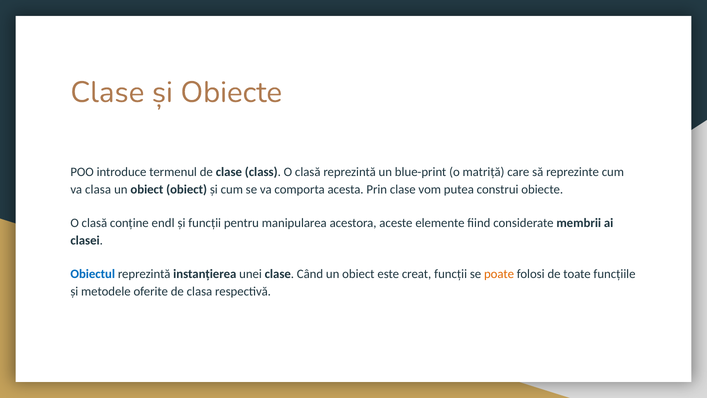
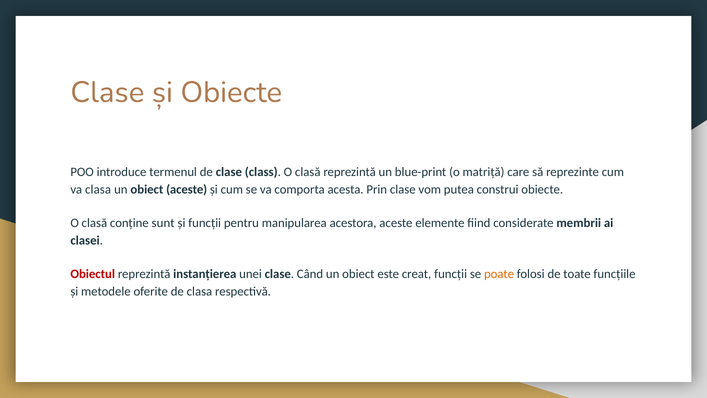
obiect obiect: obiect -> aceste (187, 189)
endl: endl -> sunt (163, 223)
Obiectul colour: blue -> red (93, 274)
